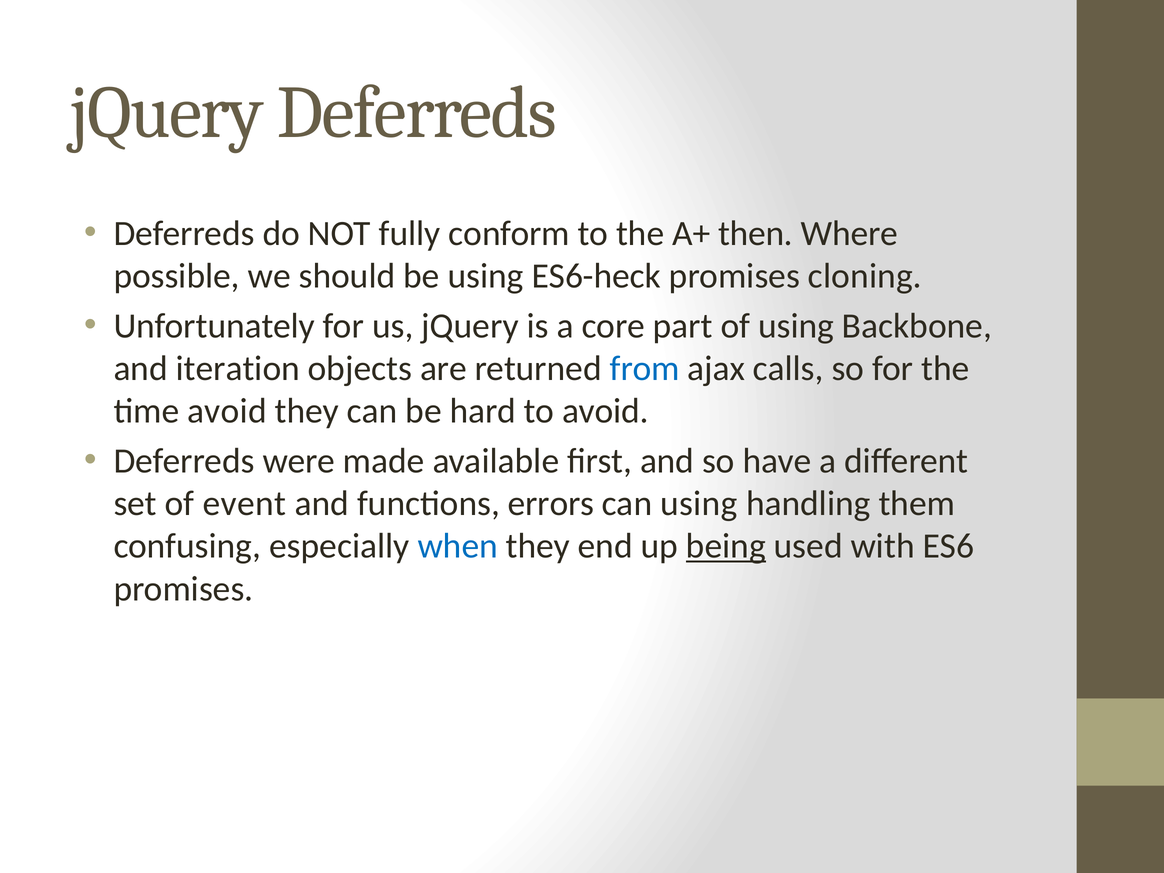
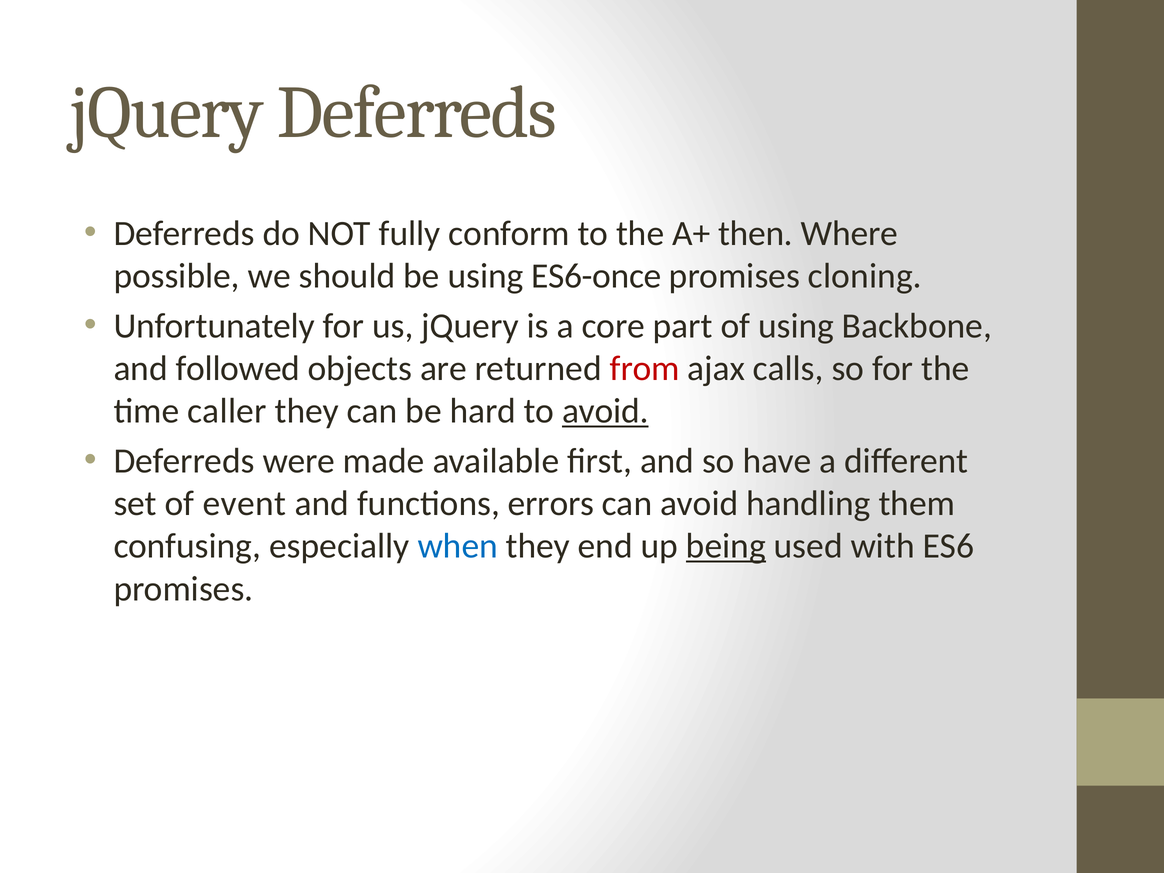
ES6-heck: ES6-heck -> ES6-once (596, 276)
iteration: iteration -> followed (238, 368)
from colour: blue -> red (645, 368)
time avoid: avoid -> caller (227, 411)
avoid underline: none -> present (605, 411)
can using: using -> avoid (699, 504)
